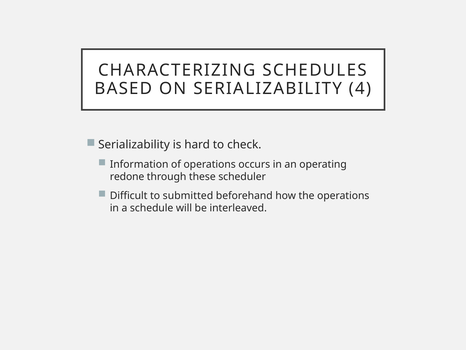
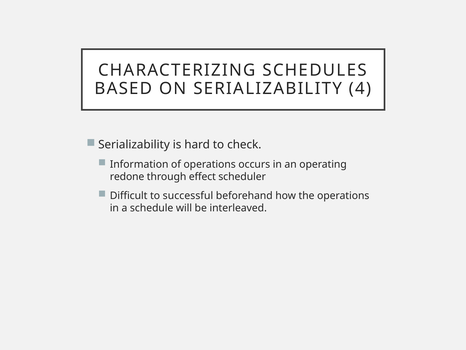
these: these -> effect (202, 177)
submitted: submitted -> successful (188, 195)
